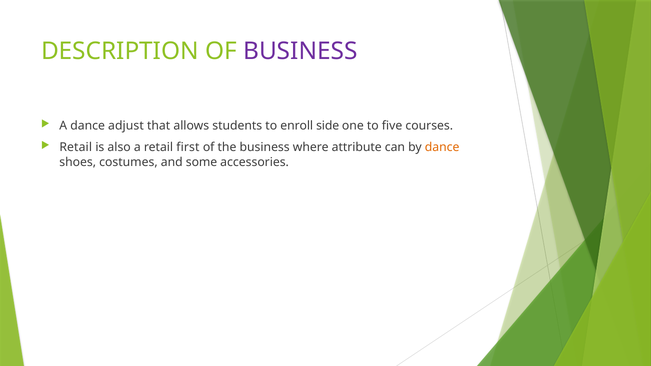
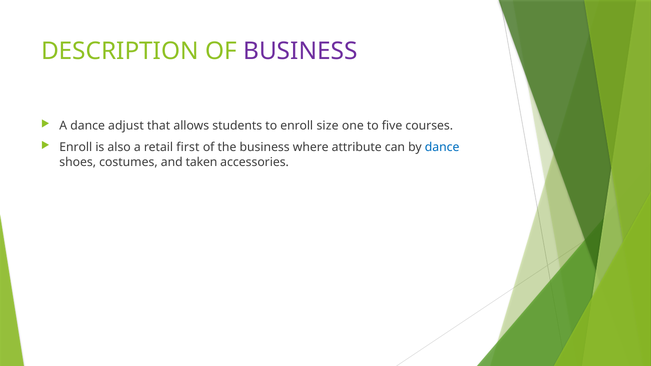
side: side -> size (328, 126)
Retail: Retail -> Enroll (76, 147)
dance colour: orange -> blue (442, 147)
some: some -> taken (202, 162)
